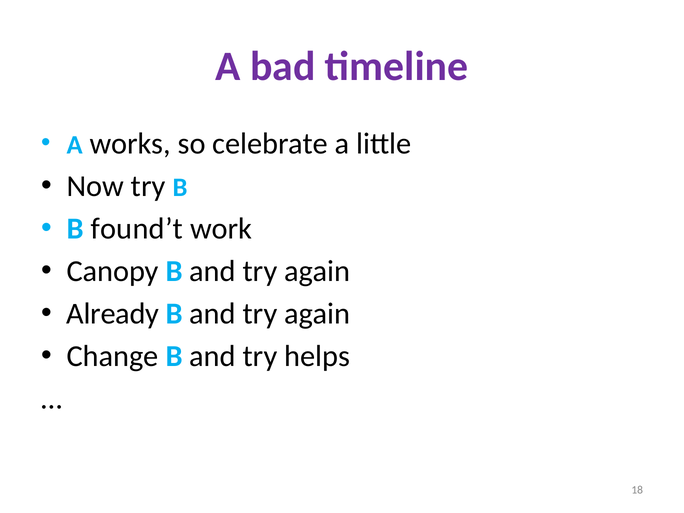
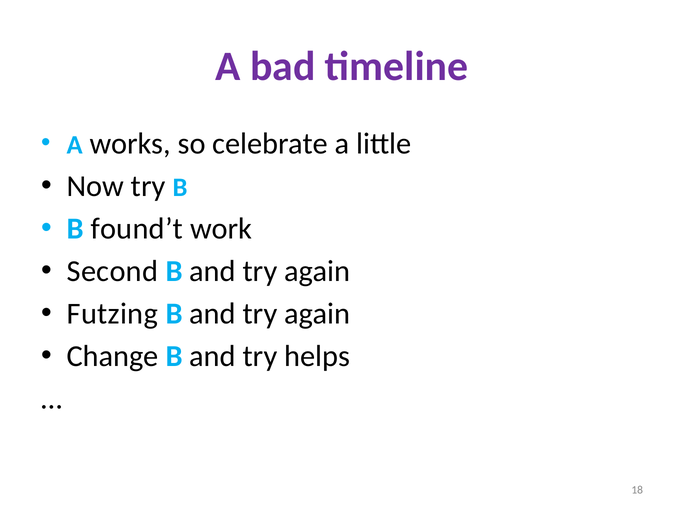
Canopy: Canopy -> Second (112, 271)
Already: Already -> Futzing (112, 314)
